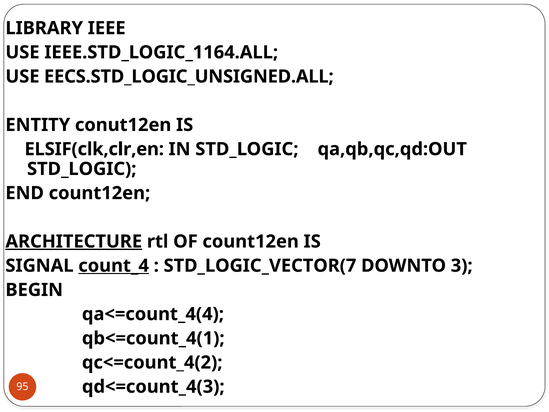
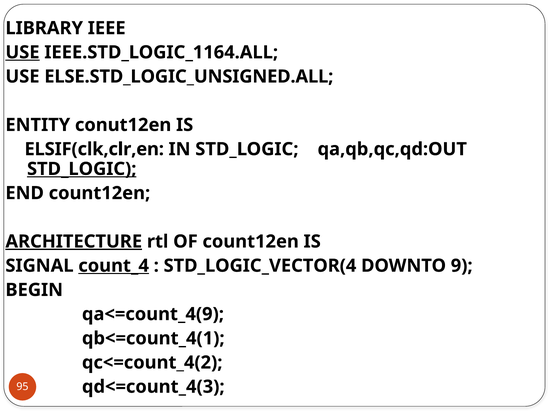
USE underline: none -> present (22, 52)
EECS.STD_LOGIC_UNSIGNED.ALL: EECS.STD_LOGIC_UNSIGNED.ALL -> ELSE.STD_LOGIC_UNSIGNED.ALL (189, 76)
STD_LOGIC underline: none -> present (82, 169)
STD_LOGIC_VECTOR(7: STD_LOGIC_VECTOR(7 -> STD_LOGIC_VECTOR(4 (260, 266)
3: 3 -> 9 (462, 266)
qa<=count_4(4: qa<=count_4(4 -> qa<=count_4(9 (153, 314)
